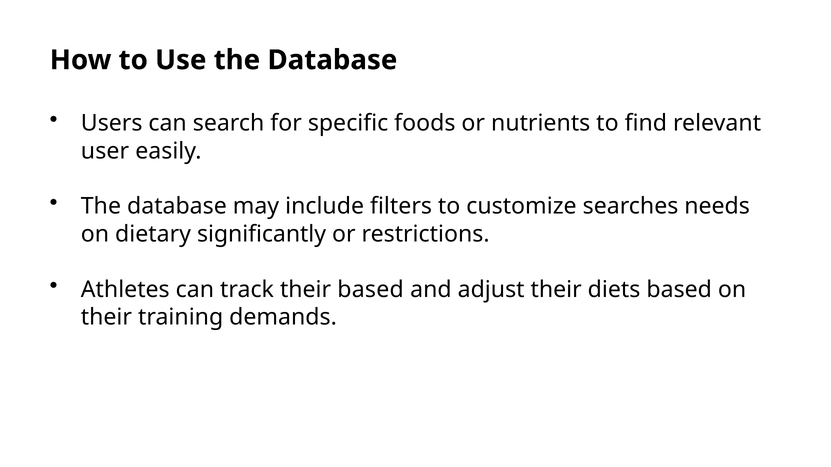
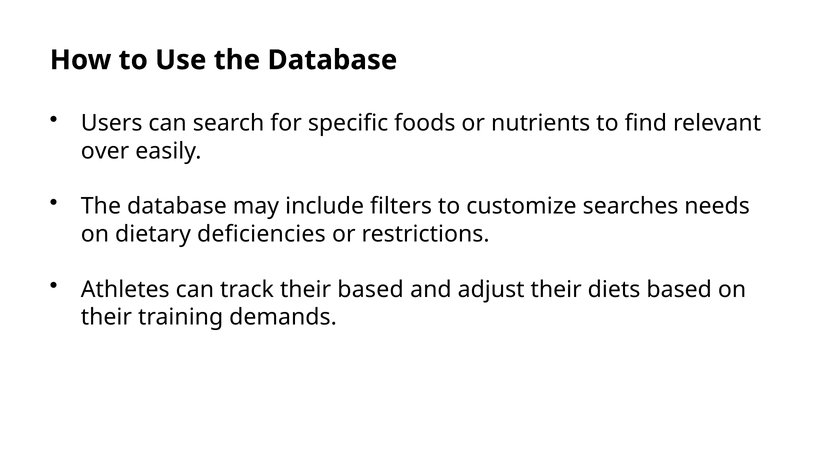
user: user -> over (105, 151)
significantly: significantly -> deficiencies (261, 234)
